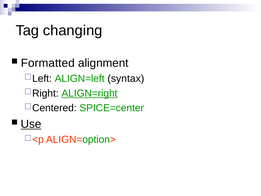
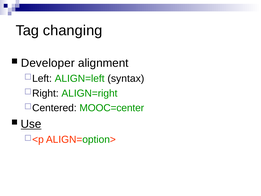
Formatted: Formatted -> Developer (48, 63)
ALIGN=right underline: present -> none (89, 93)
SPICE=center: SPICE=center -> MOOC=center (112, 108)
